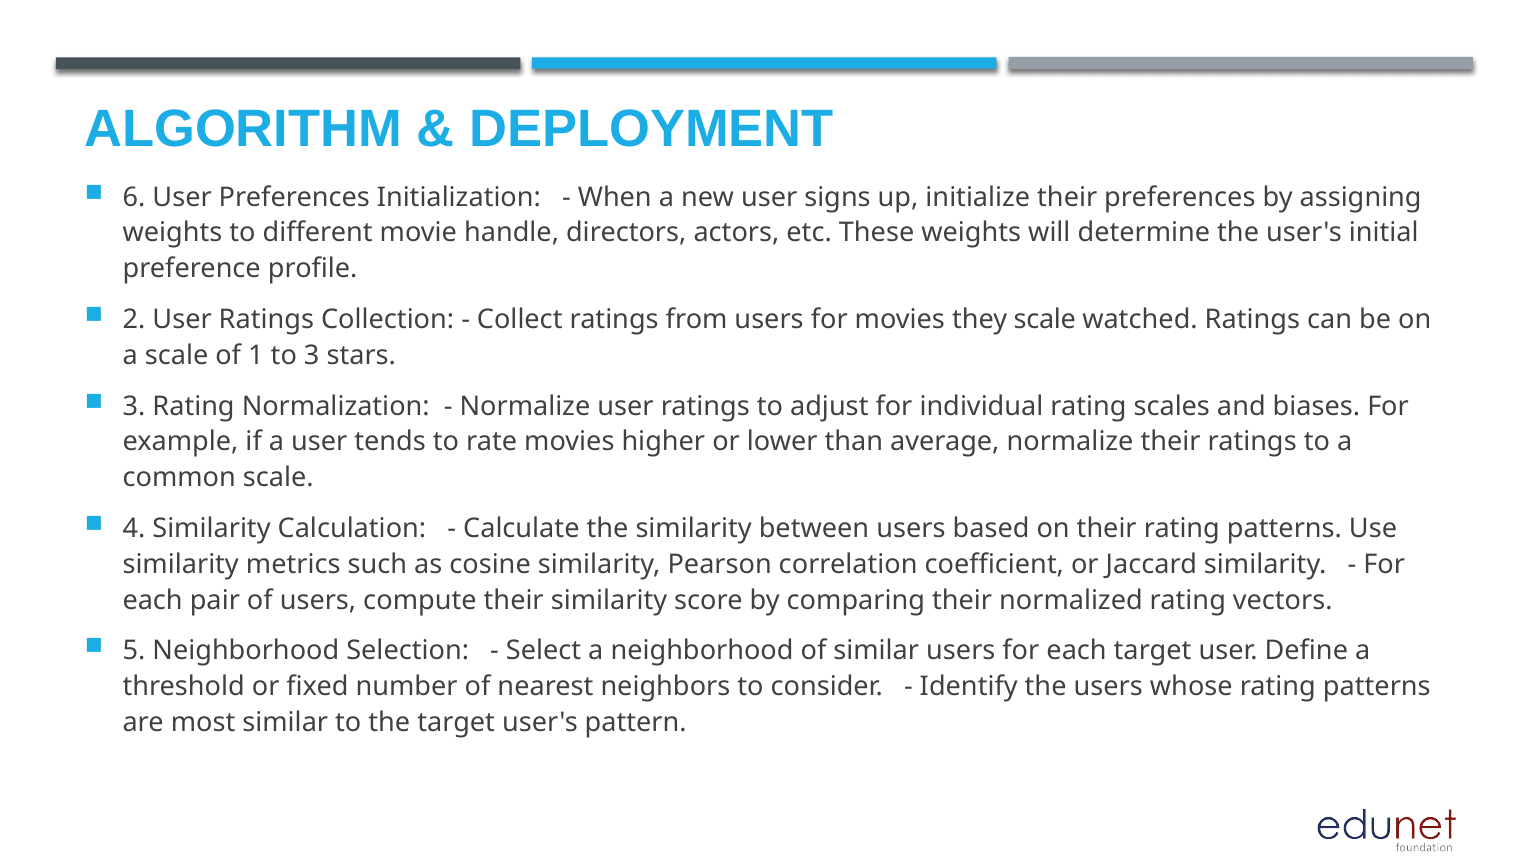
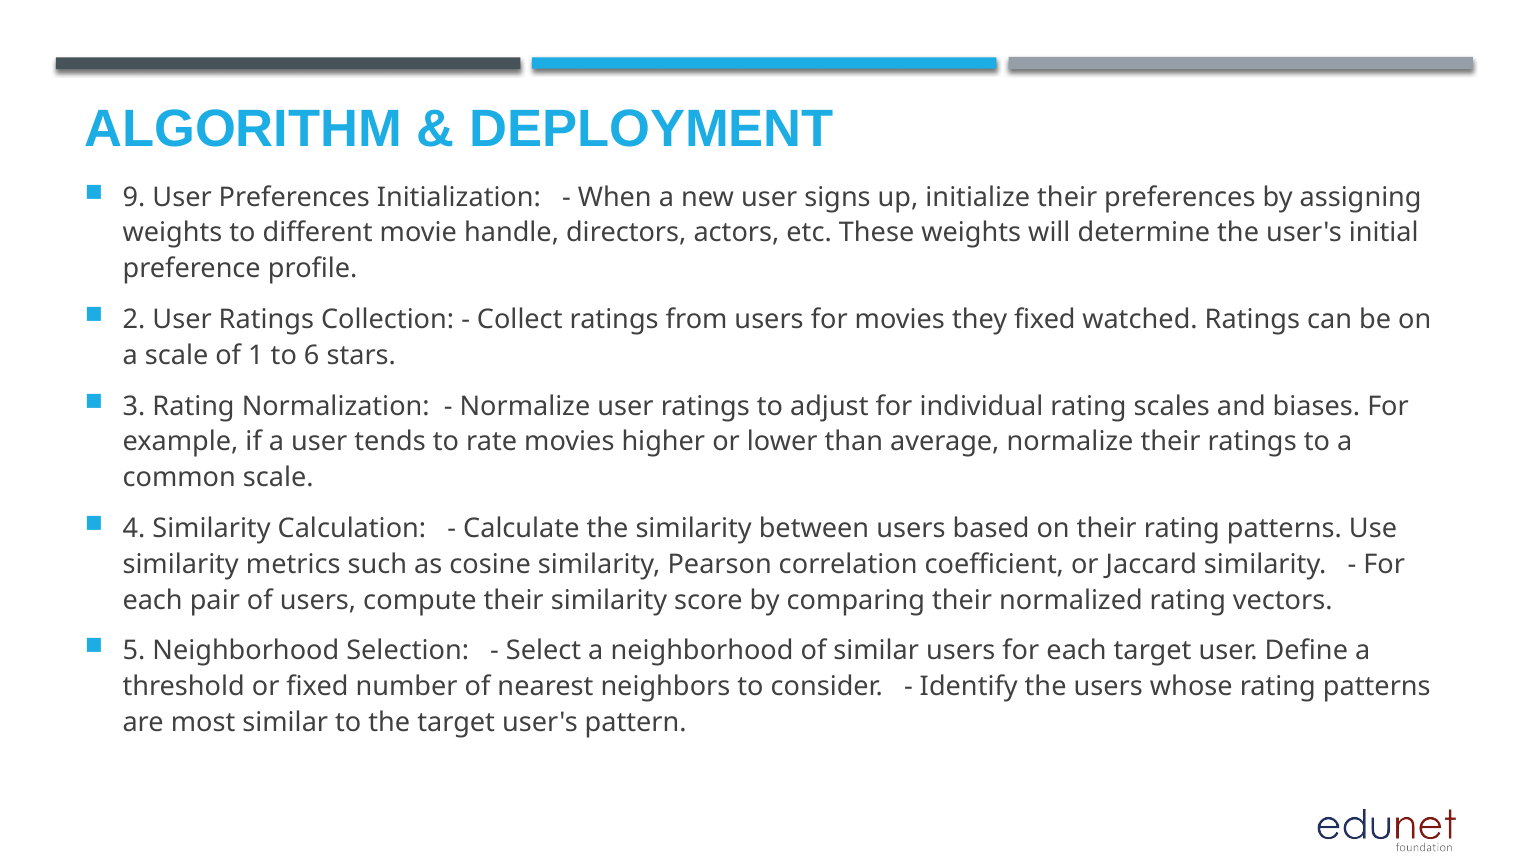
6: 6 -> 9 (134, 197)
they scale: scale -> fixed (1045, 320)
to 3: 3 -> 6 (312, 355)
